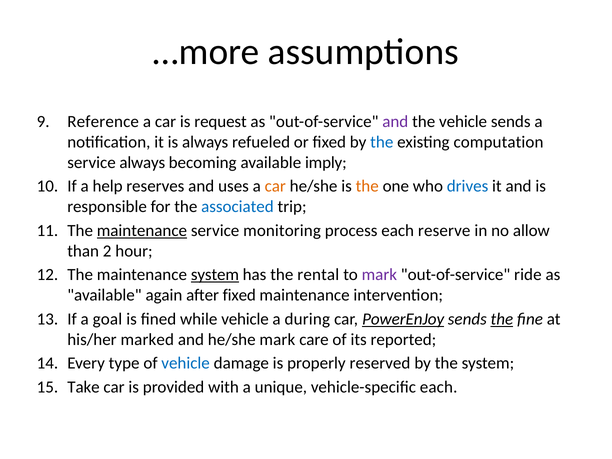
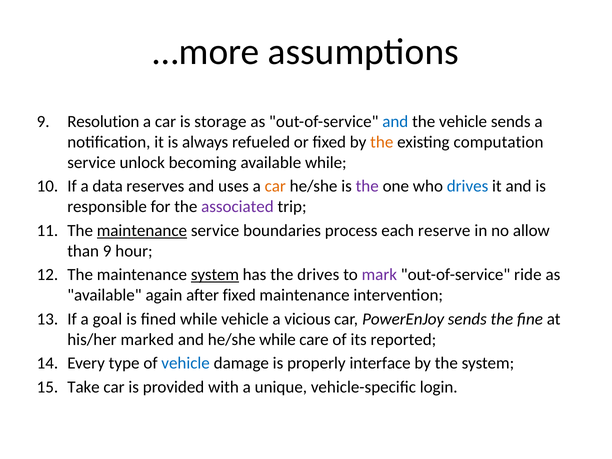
Reference: Reference -> Resolution (103, 122)
request: request -> storage (220, 122)
and colour: purple -> blue (395, 122)
the colour: blue -> orange (382, 142)
service always: always -> unlock (142, 162)
available imply: imply -> while (326, 162)
help: help -> data (108, 186)
the colour: orange -> purple (367, 186)
associated colour: blue -> purple (237, 207)
monitoring: monitoring -> boundaries (282, 231)
than 2: 2 -> 9 (107, 251)
the rental: rental -> drives (318, 275)
during: during -> vicious (307, 319)
PowerEnJoy underline: present -> none (403, 319)
the underline: present -> none (502, 319)
he/she mark: mark -> while (278, 339)
reserved: reserved -> interface (380, 363)
vehicle-specific each: each -> login (439, 387)
